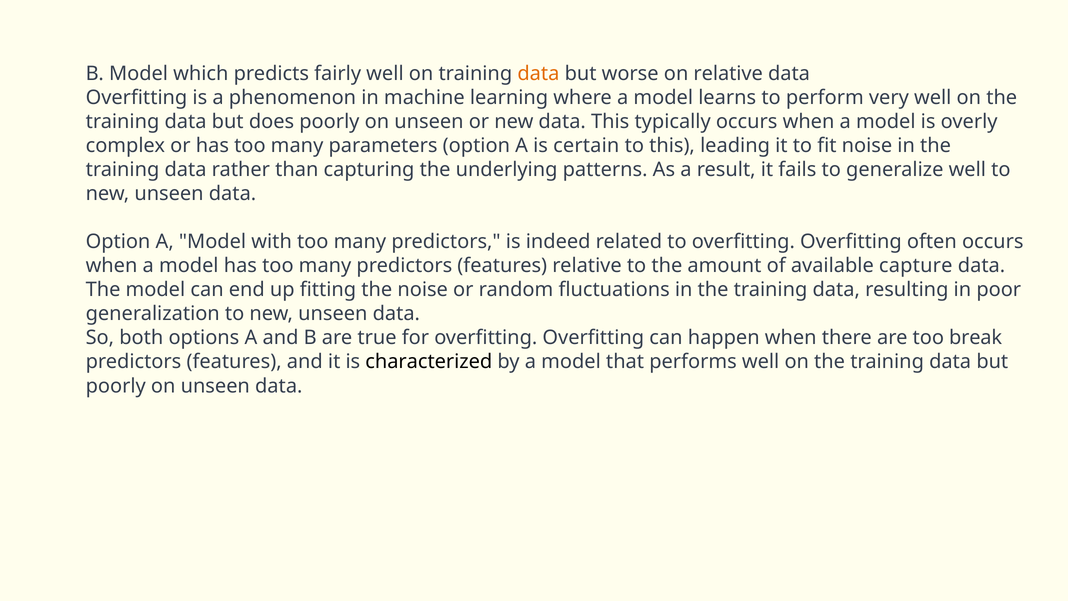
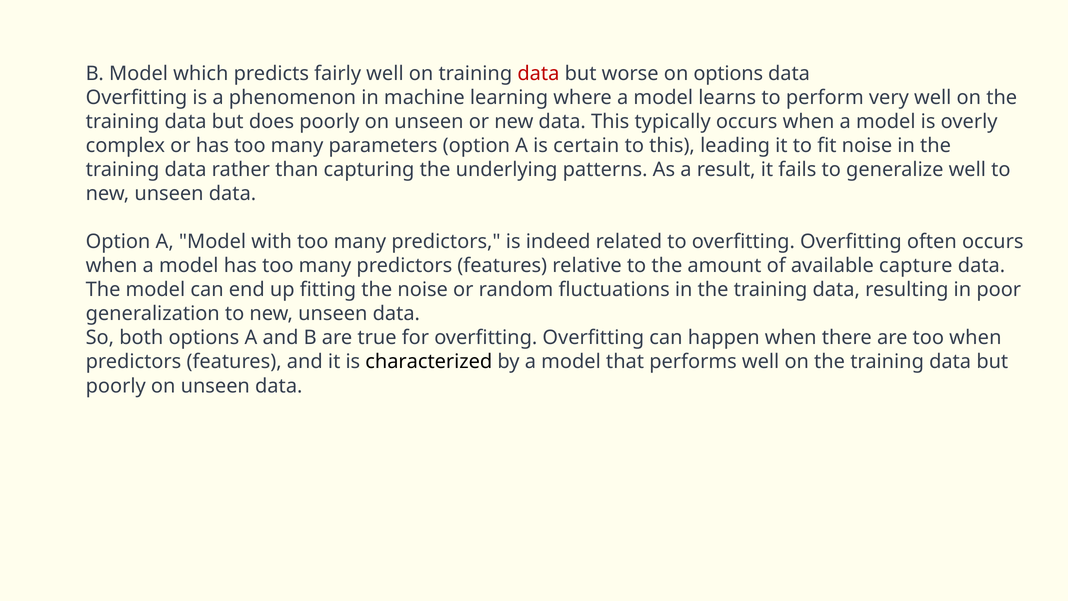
data colour: orange -> red (538, 73)
on relative: relative -> options (728, 73)
too break: break -> when (975, 338)
